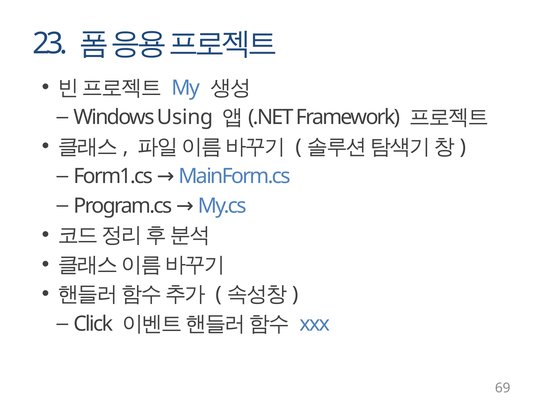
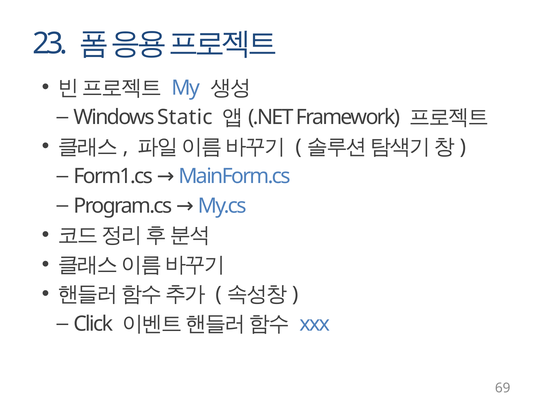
Using: Using -> Static (185, 117)
